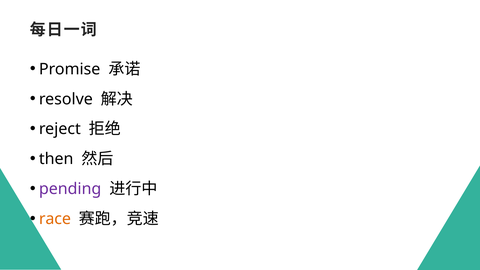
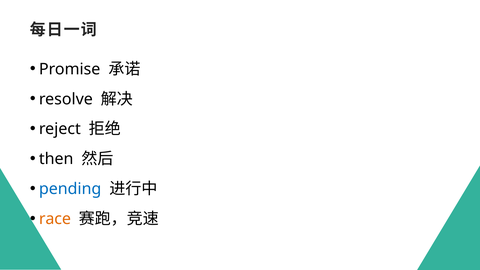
pending colour: purple -> blue (70, 189)
